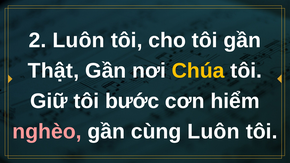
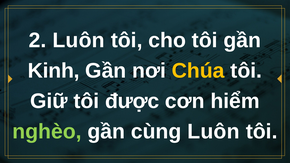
Thật: Thật -> Kinh (54, 71)
bước: bước -> được (132, 101)
nghèo colour: pink -> light green (47, 132)
